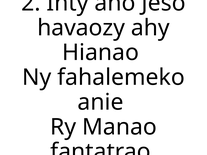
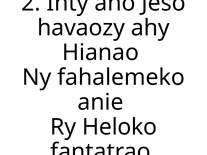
Manao: Manao -> Heloko (120, 127)
